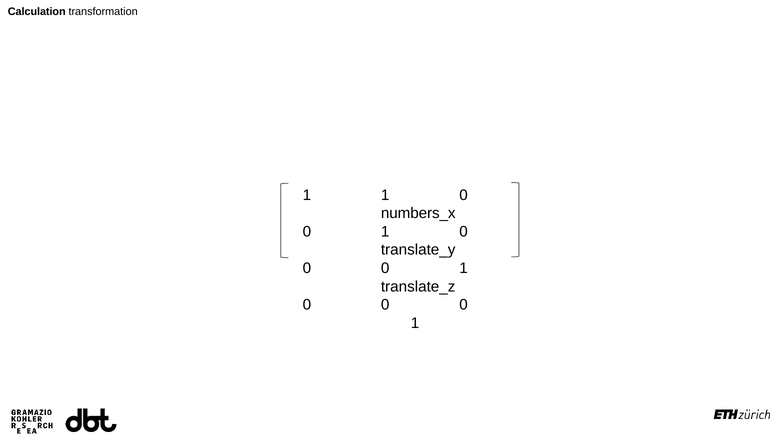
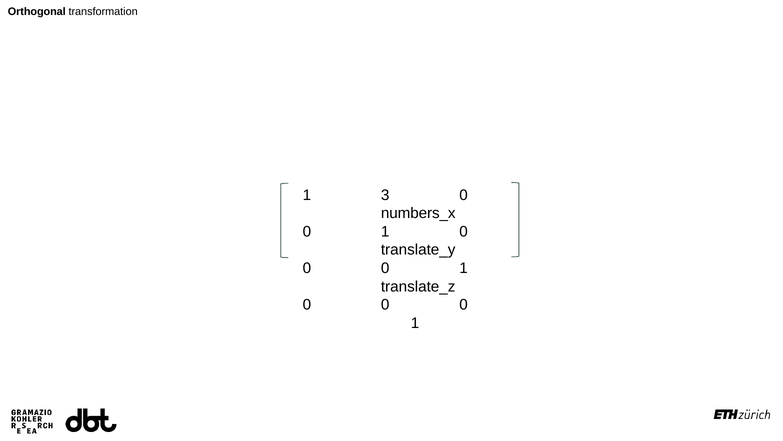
Calculation: Calculation -> Orthogonal (37, 12)
1 1: 1 -> 3 (385, 195)
